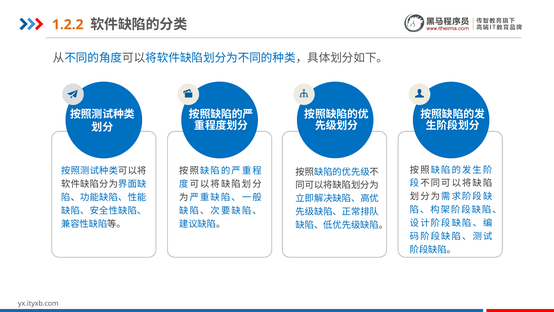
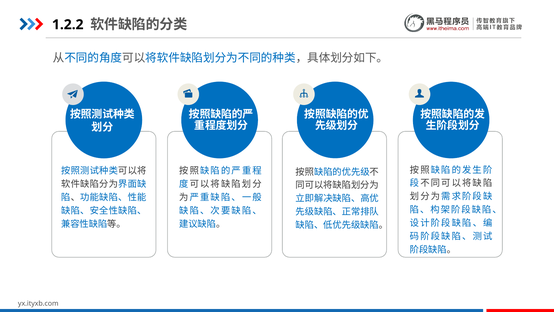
1.2.2 colour: orange -> black (68, 25)
